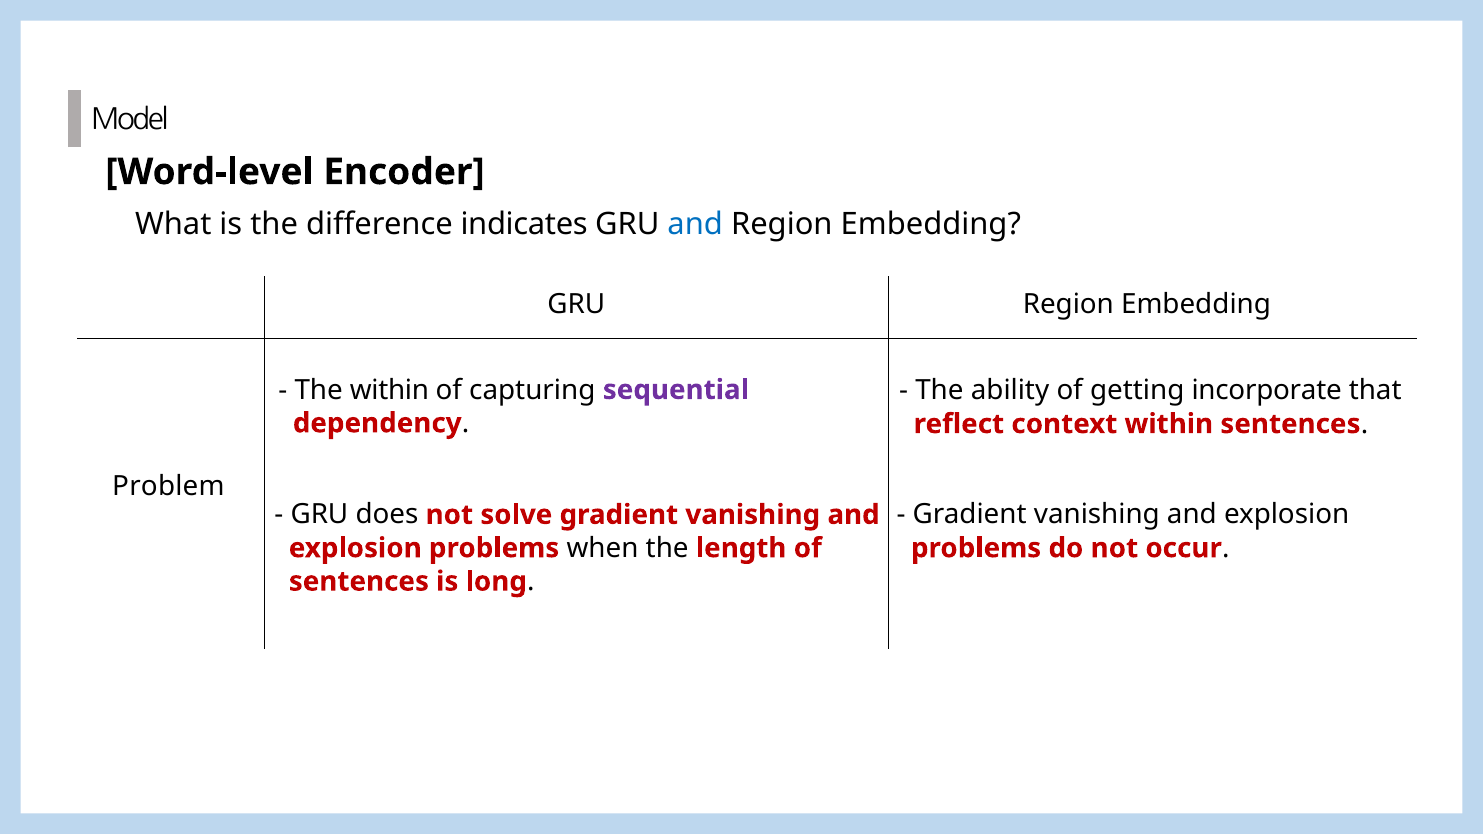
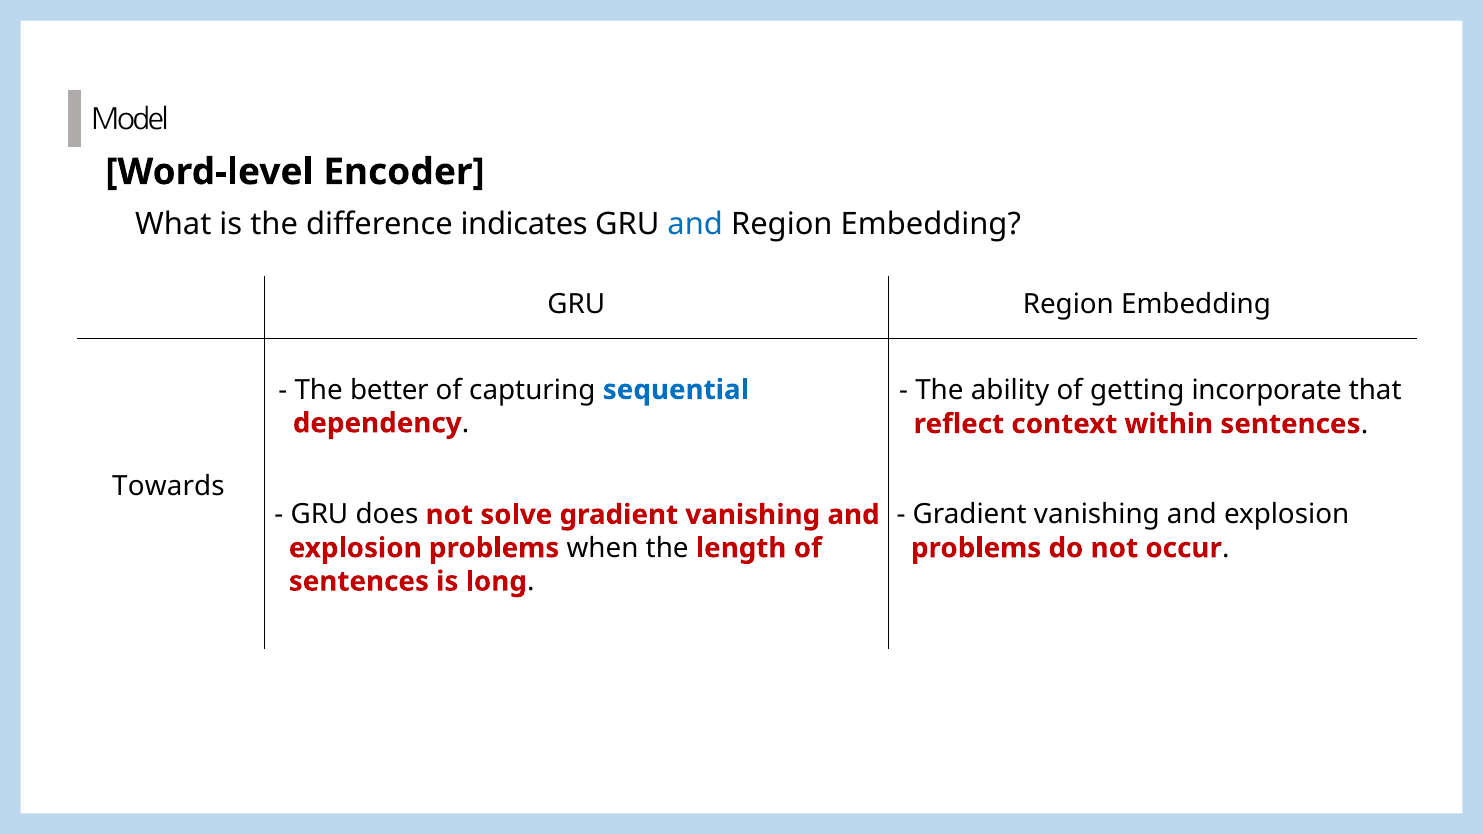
The within: within -> better (389, 390)
sequential colour: purple -> blue (676, 390)
Problem: Problem -> Towards (168, 487)
